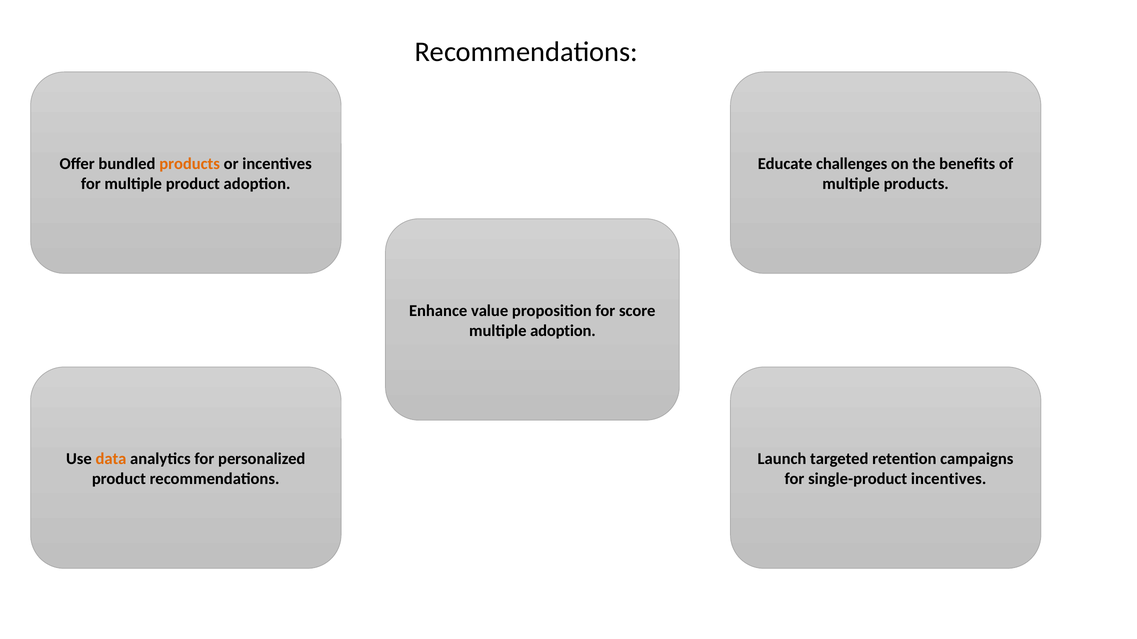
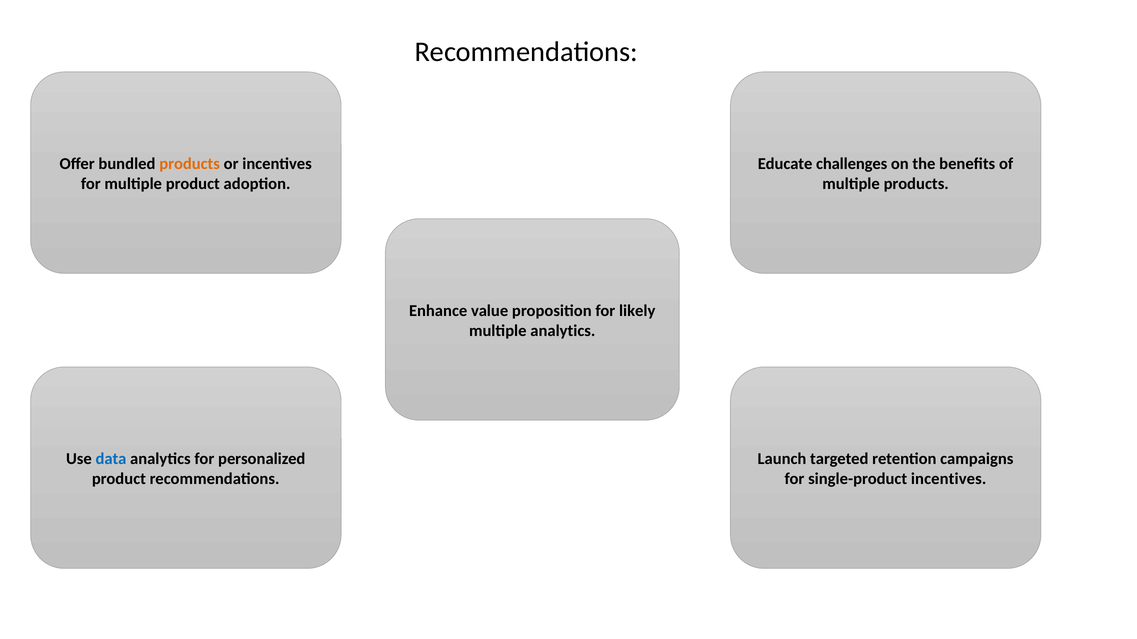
score: score -> likely (637, 311)
multiple adoption: adoption -> analytics (563, 331)
data colour: orange -> blue (111, 459)
